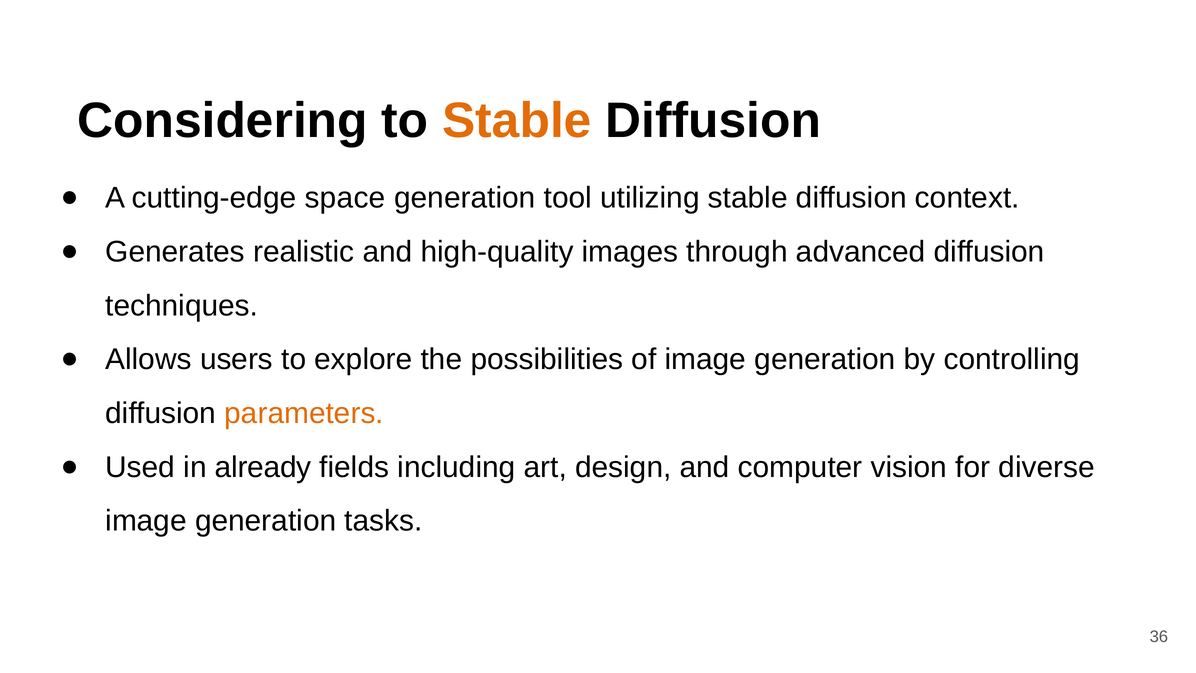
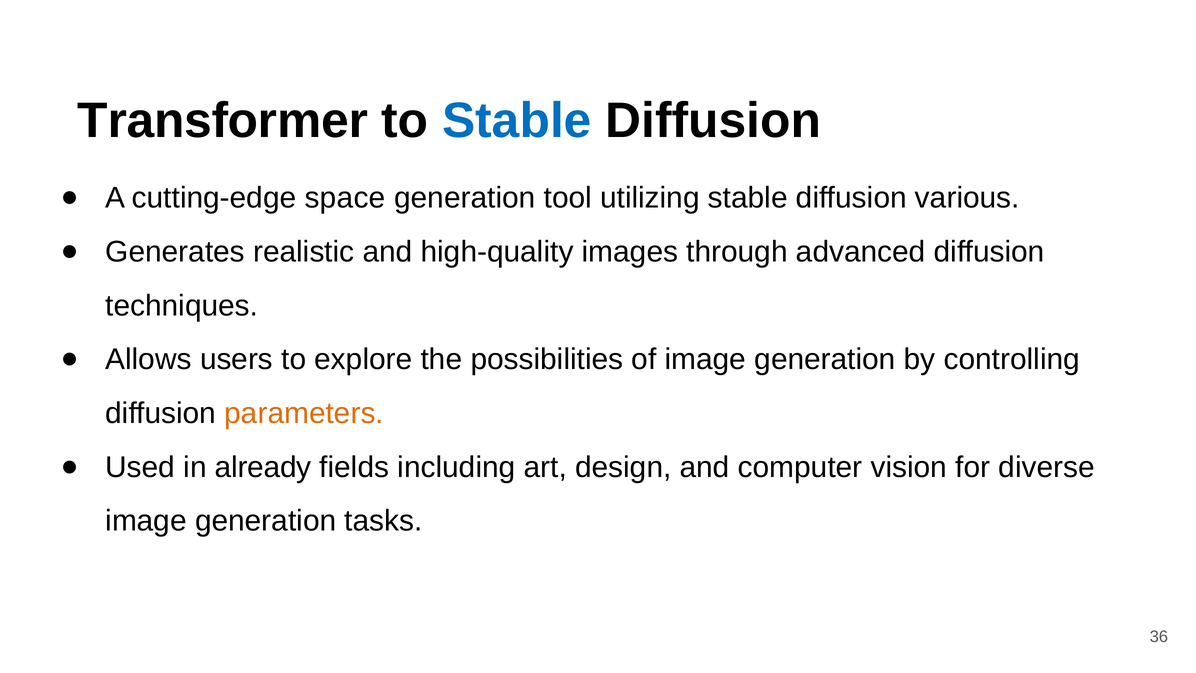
Considering: Considering -> Transformer (223, 121)
Stable colour: orange -> blue (517, 121)
context: context -> various (967, 198)
